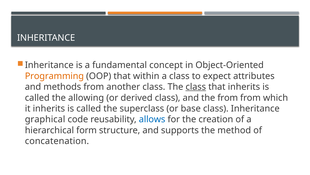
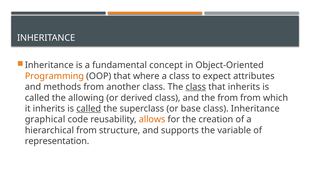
within: within -> where (146, 76)
called underline: none -> present (89, 108)
allows colour: blue -> orange (152, 119)
hierarchical form: form -> from (87, 130)
method: method -> variable (234, 130)
concatenation: concatenation -> representation (57, 141)
